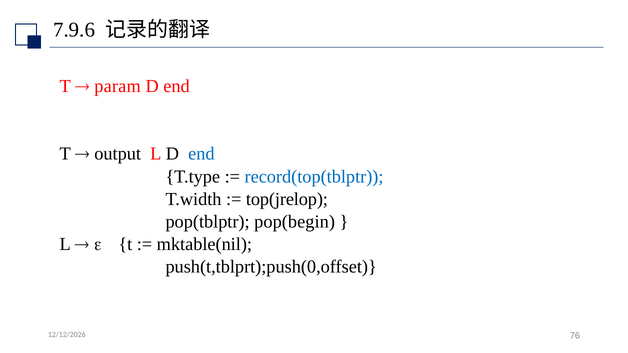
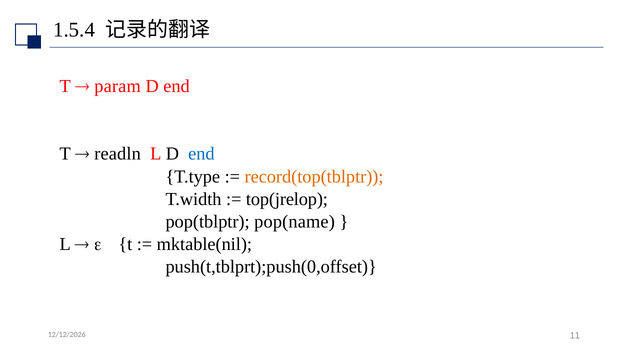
7.9.6: 7.9.6 -> 1.5.4 (74, 30)
output: output -> readln (118, 154)
record(top(tblptr colour: blue -> orange (314, 177)
pop(begin: pop(begin -> pop(name (295, 222)
76: 76 -> 11 (575, 336)
